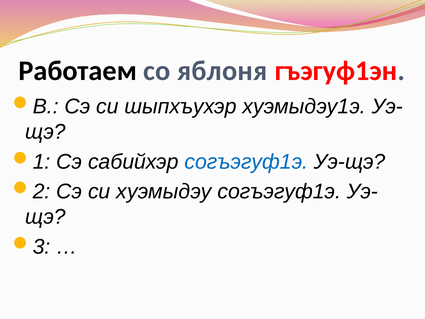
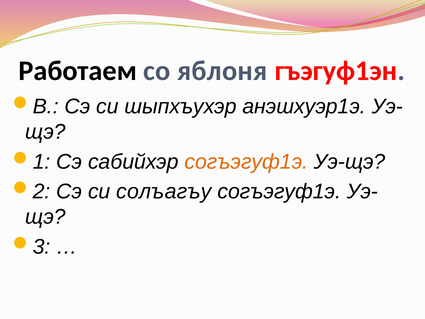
хуэмыдэу1э: хуэмыдэу1э -> анэшхуэр1э (304, 106)
согъэгуф1э colour: blue -> orange (246, 162)
хуэмыдэу: хуэмыдэу -> солъагъу (164, 191)
